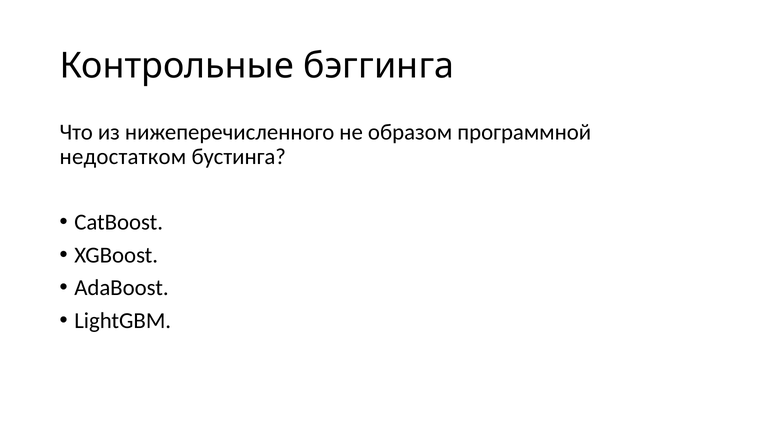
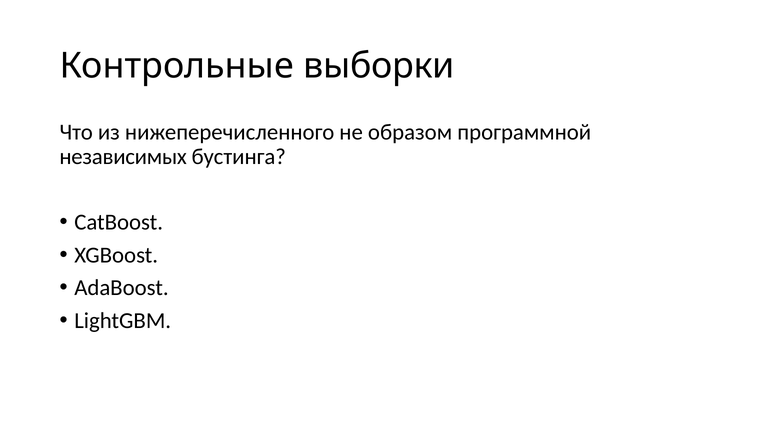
бэггинга: бэггинга -> выборки (379, 66)
недостатком: недостатком -> независимых (123, 157)
